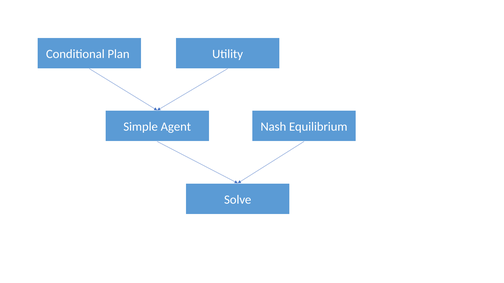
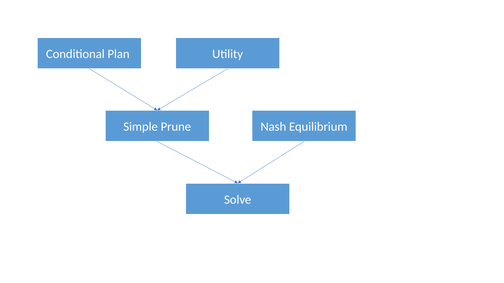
Agent: Agent -> Prune (176, 127)
